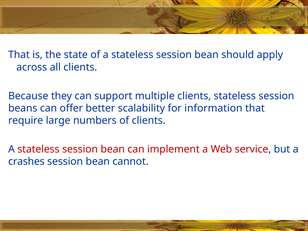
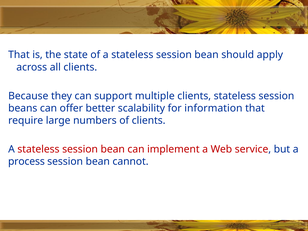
crashes: crashes -> process (26, 162)
